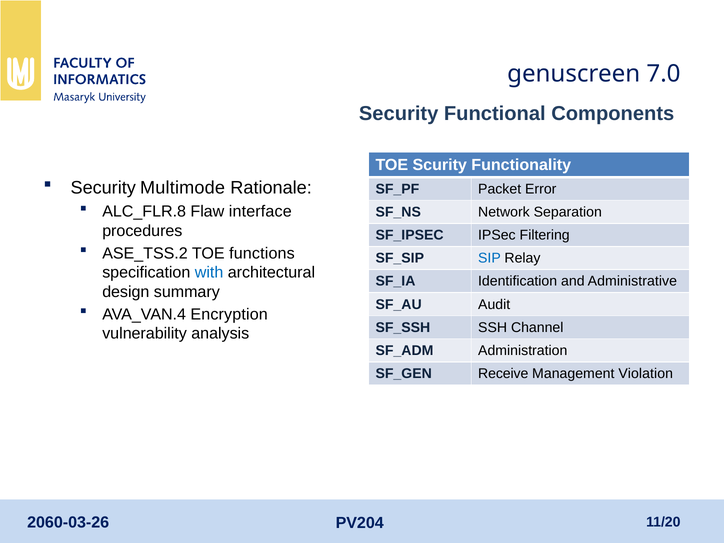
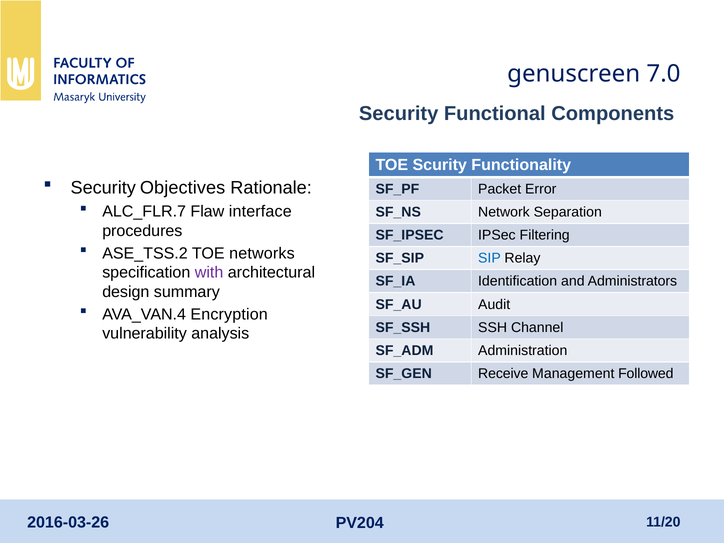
Multimode: Multimode -> Objectives (183, 188)
ALC_FLR.8: ALC_FLR.8 -> ALC_FLR.7 (144, 211)
functions: functions -> networks (262, 253)
with colour: blue -> purple (209, 273)
Administrative: Administrative -> Administrators (632, 281)
Violation: Violation -> Followed (646, 374)
2060-03-26: 2060-03-26 -> 2016-03-26 (68, 522)
